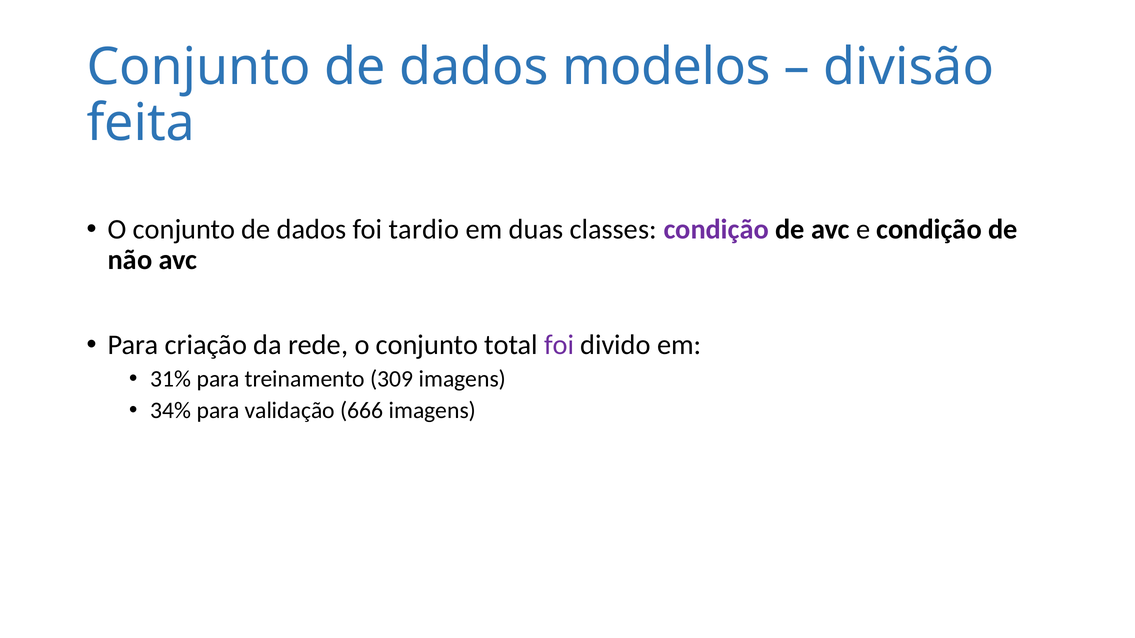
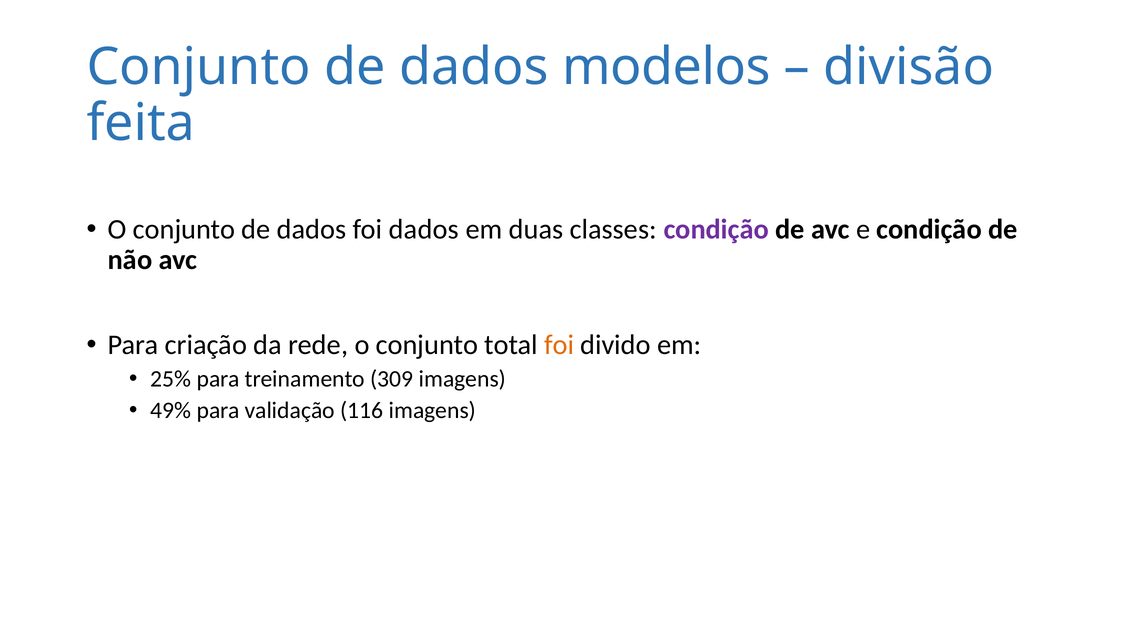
foi tardio: tardio -> dados (424, 230)
foi colour: purple -> orange (559, 345)
31%: 31% -> 25% (171, 379)
34%: 34% -> 49% (171, 411)
666: 666 -> 116 (362, 411)
